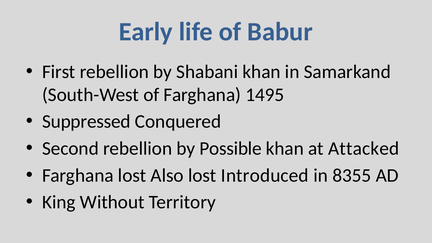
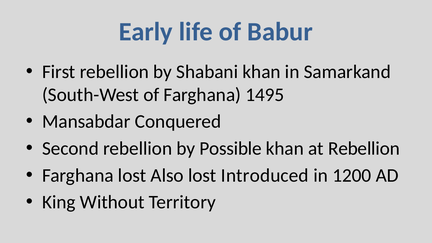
Suppressed: Suppressed -> Mansabdar (86, 122)
at Attacked: Attacked -> Rebellion (364, 149)
8355: 8355 -> 1200 (352, 175)
